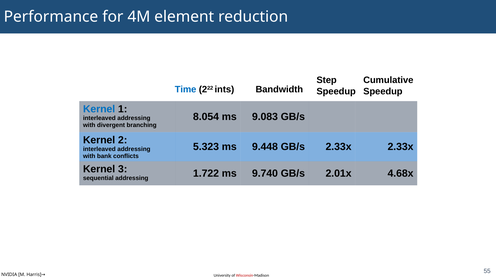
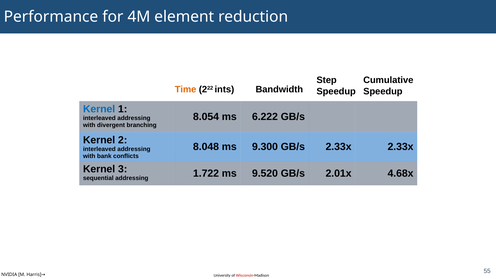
Time colour: blue -> orange (186, 89)
9.083: 9.083 -> 6.222 (265, 117)
5.323: 5.323 -> 8.048 (206, 147)
9.448: 9.448 -> 9.300 (265, 147)
9.740: 9.740 -> 9.520 (265, 173)
